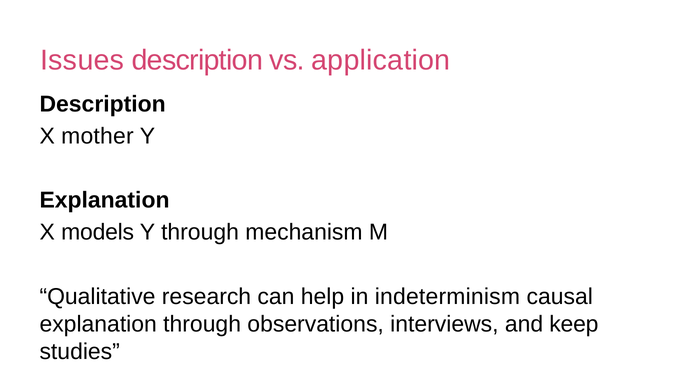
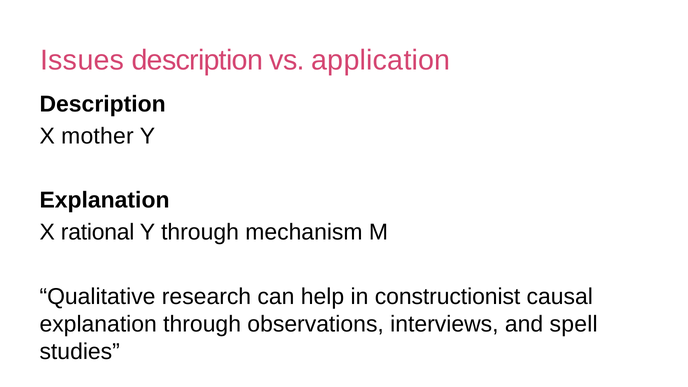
models: models -> rational (98, 232)
indeterminism: indeterminism -> constructionist (448, 297)
keep: keep -> spell (574, 324)
